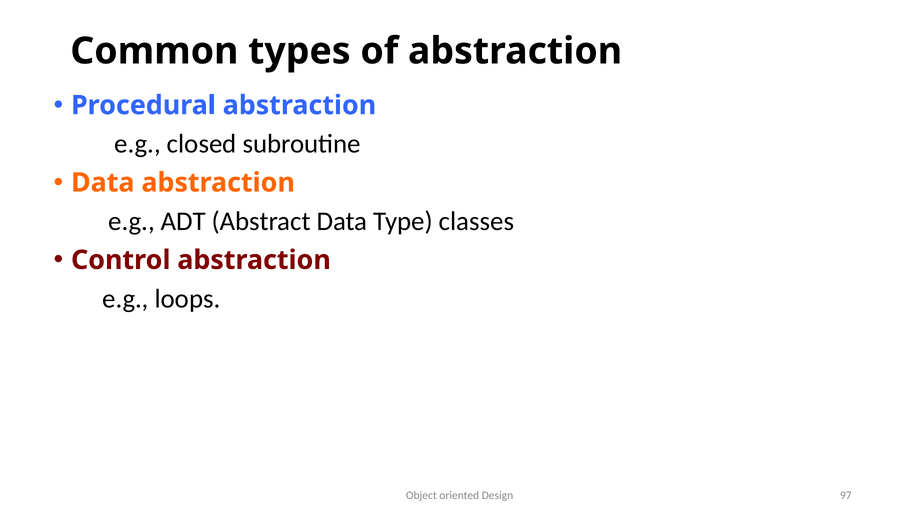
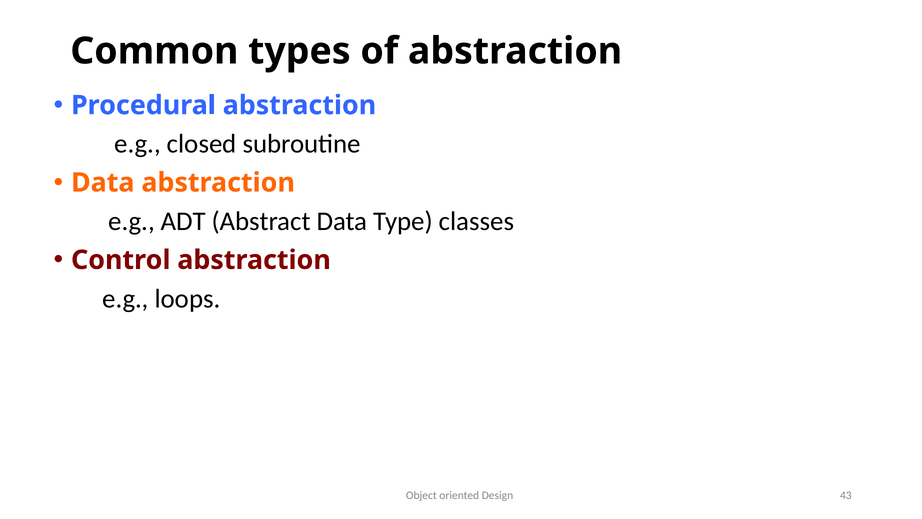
97: 97 -> 43 (846, 495)
